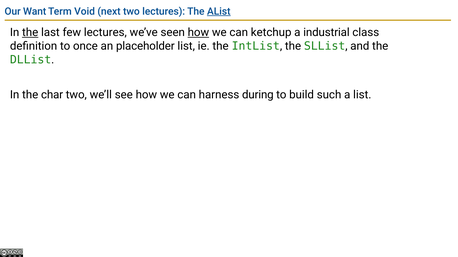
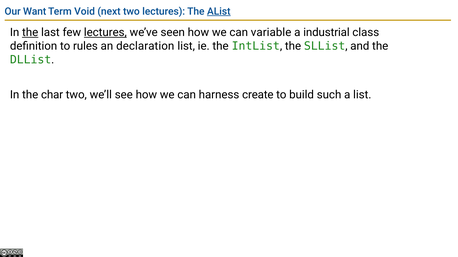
lectures underline: none -> present (105, 32)
how underline: present -> none (198, 32)
ketchup: ketchup -> variable (271, 32)
once: once -> rules (85, 46)
placeholder: placeholder -> declaration (145, 46)
during: during -> create (258, 95)
